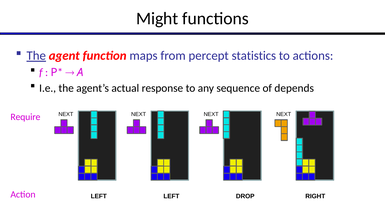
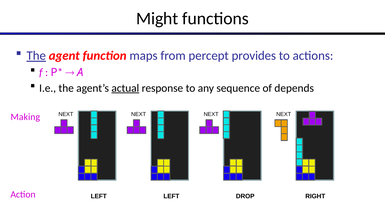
statistics: statistics -> provides (254, 56)
actual underline: none -> present (125, 88)
Require: Require -> Making (25, 117)
